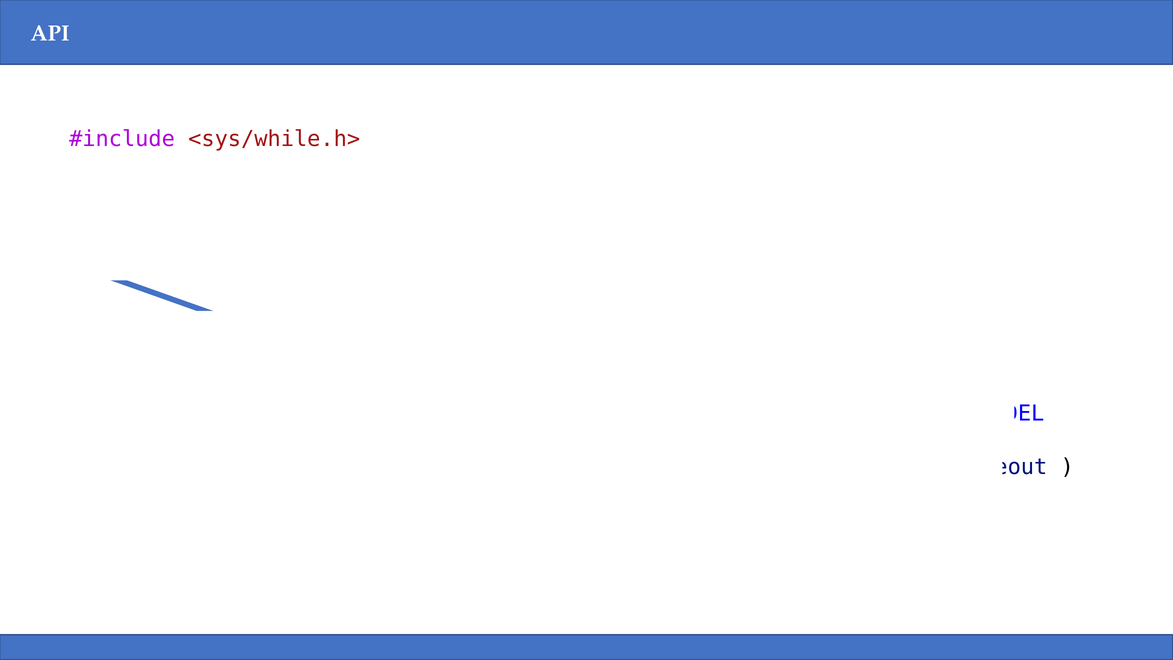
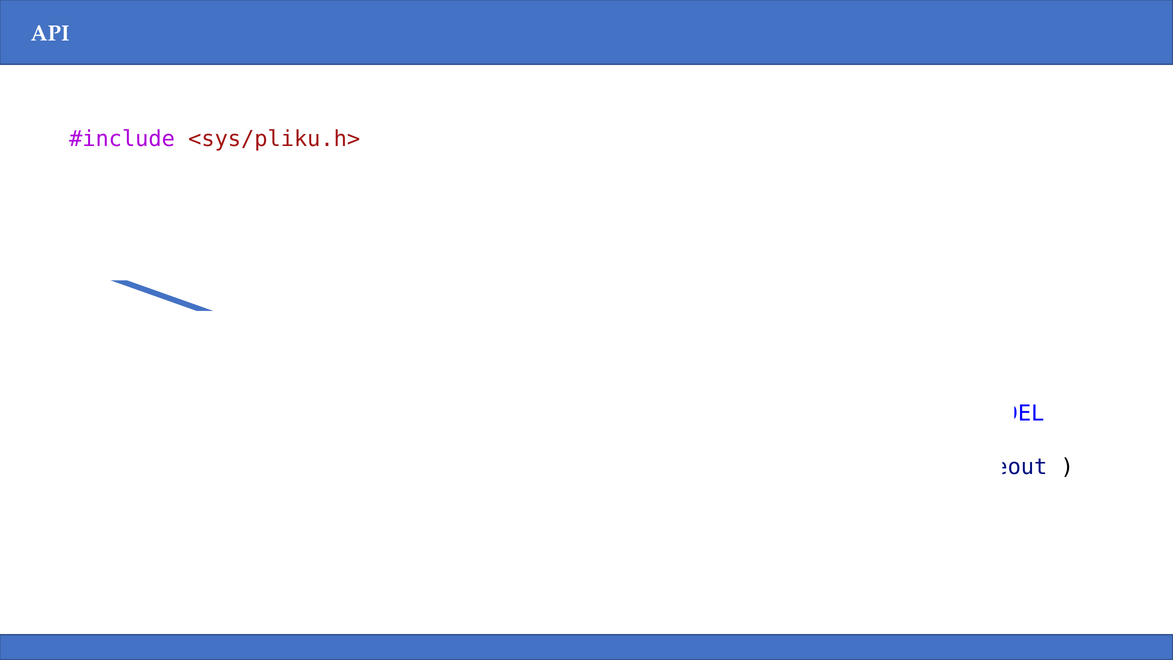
<sys/while.h>: <sys/while.h> -> <sys/pliku.h> (274, 139)
